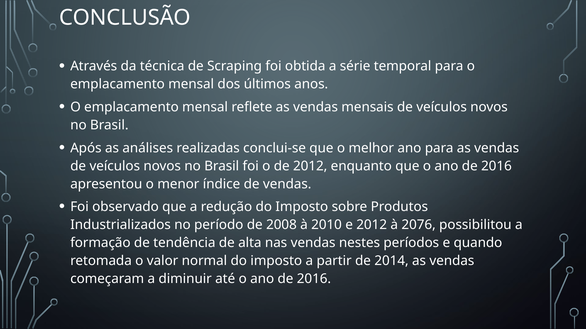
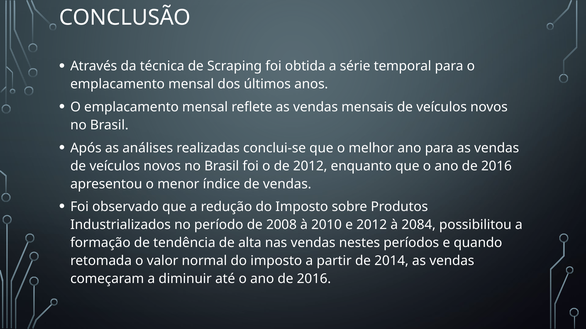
2076: 2076 -> 2084 (419, 225)
